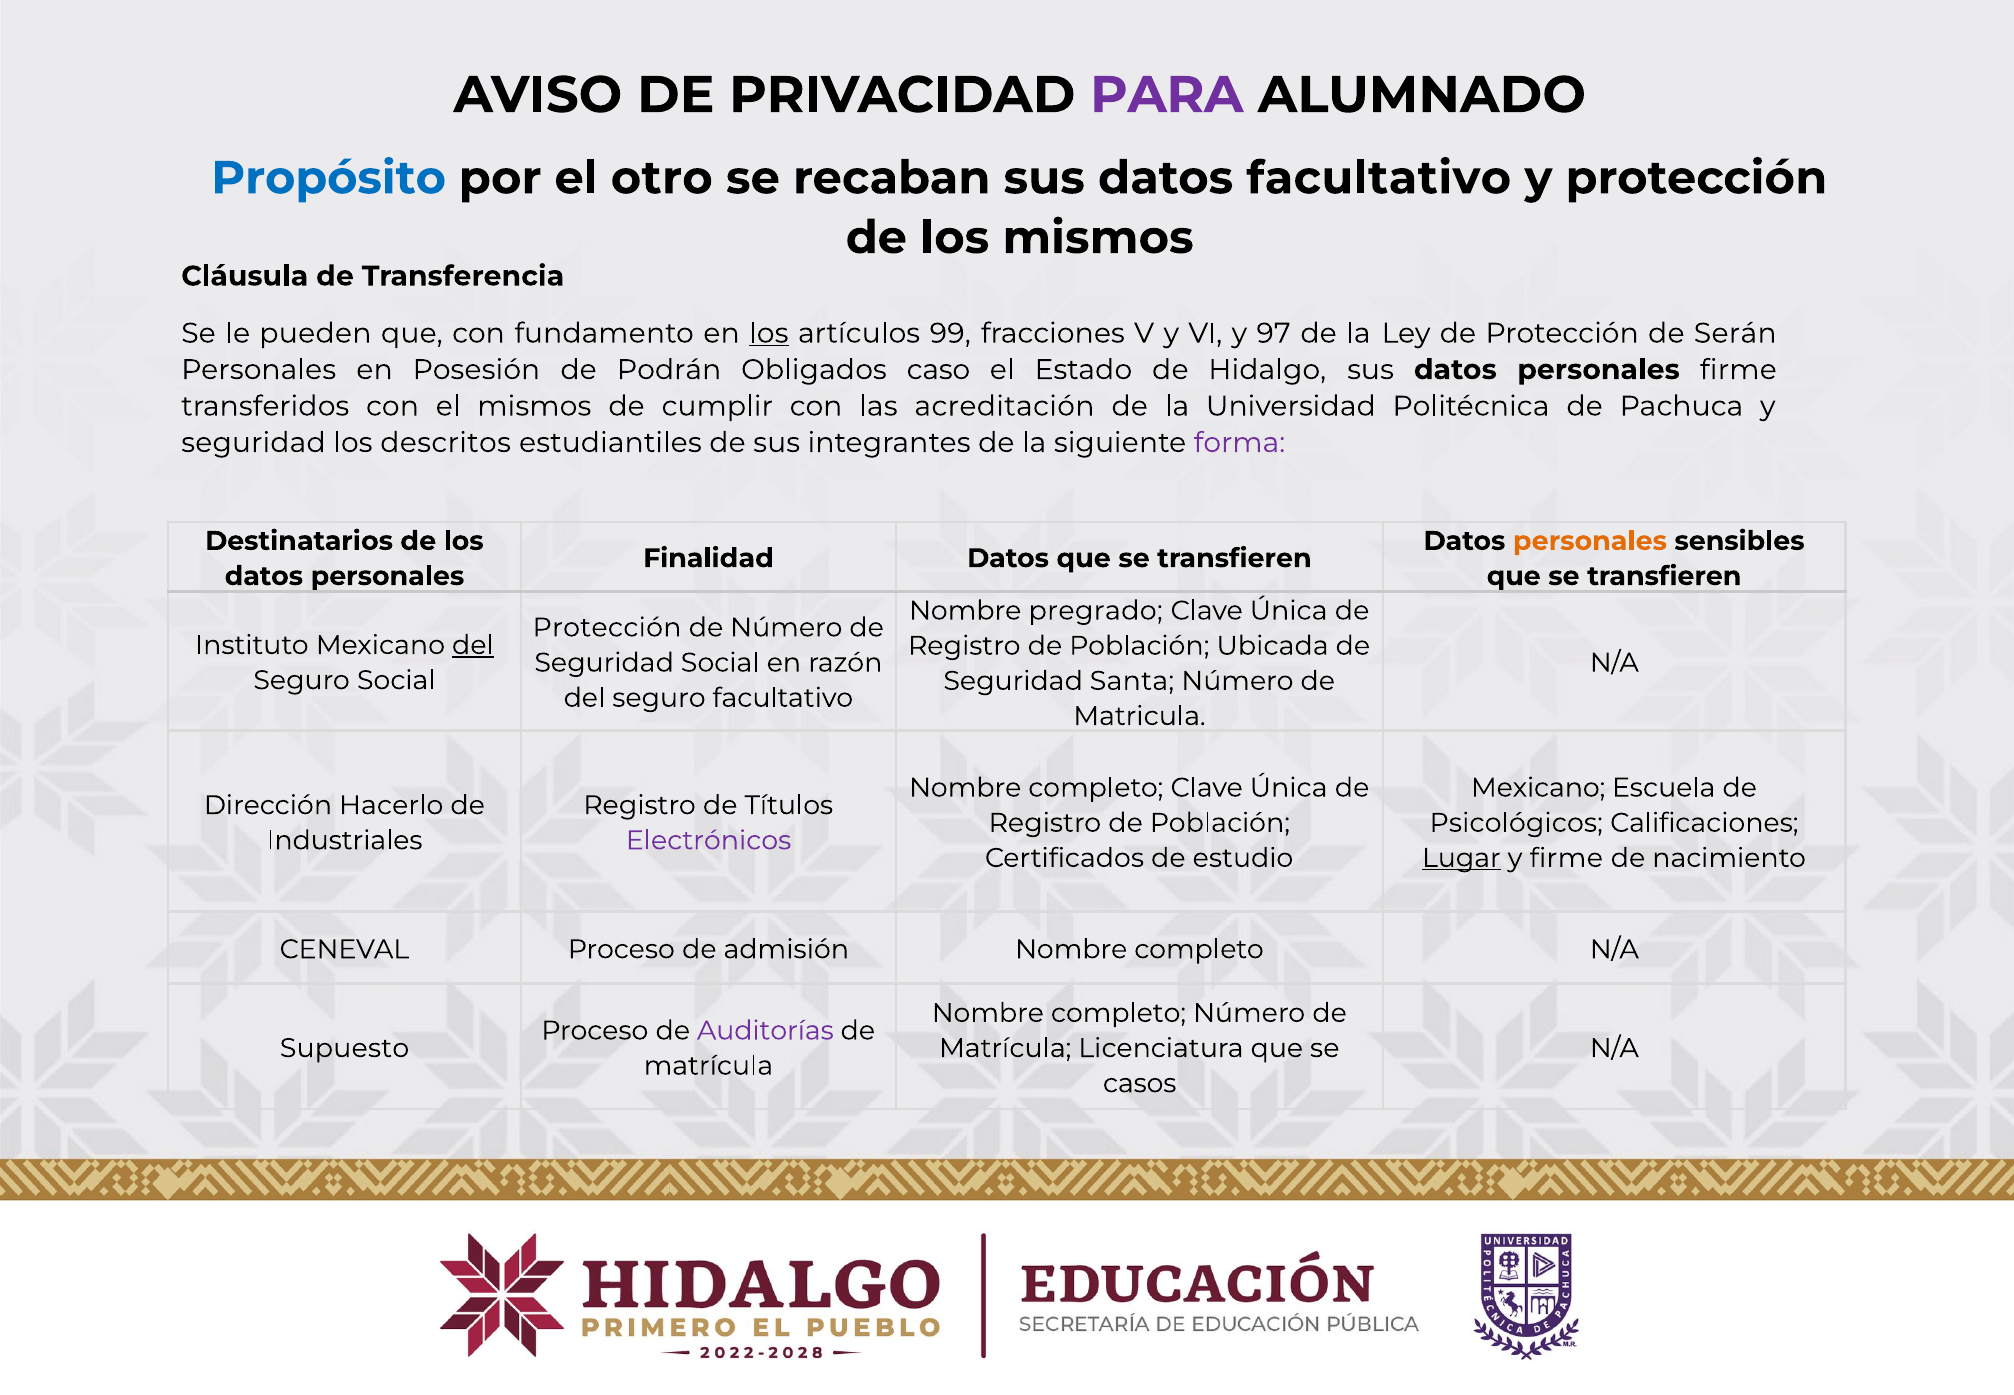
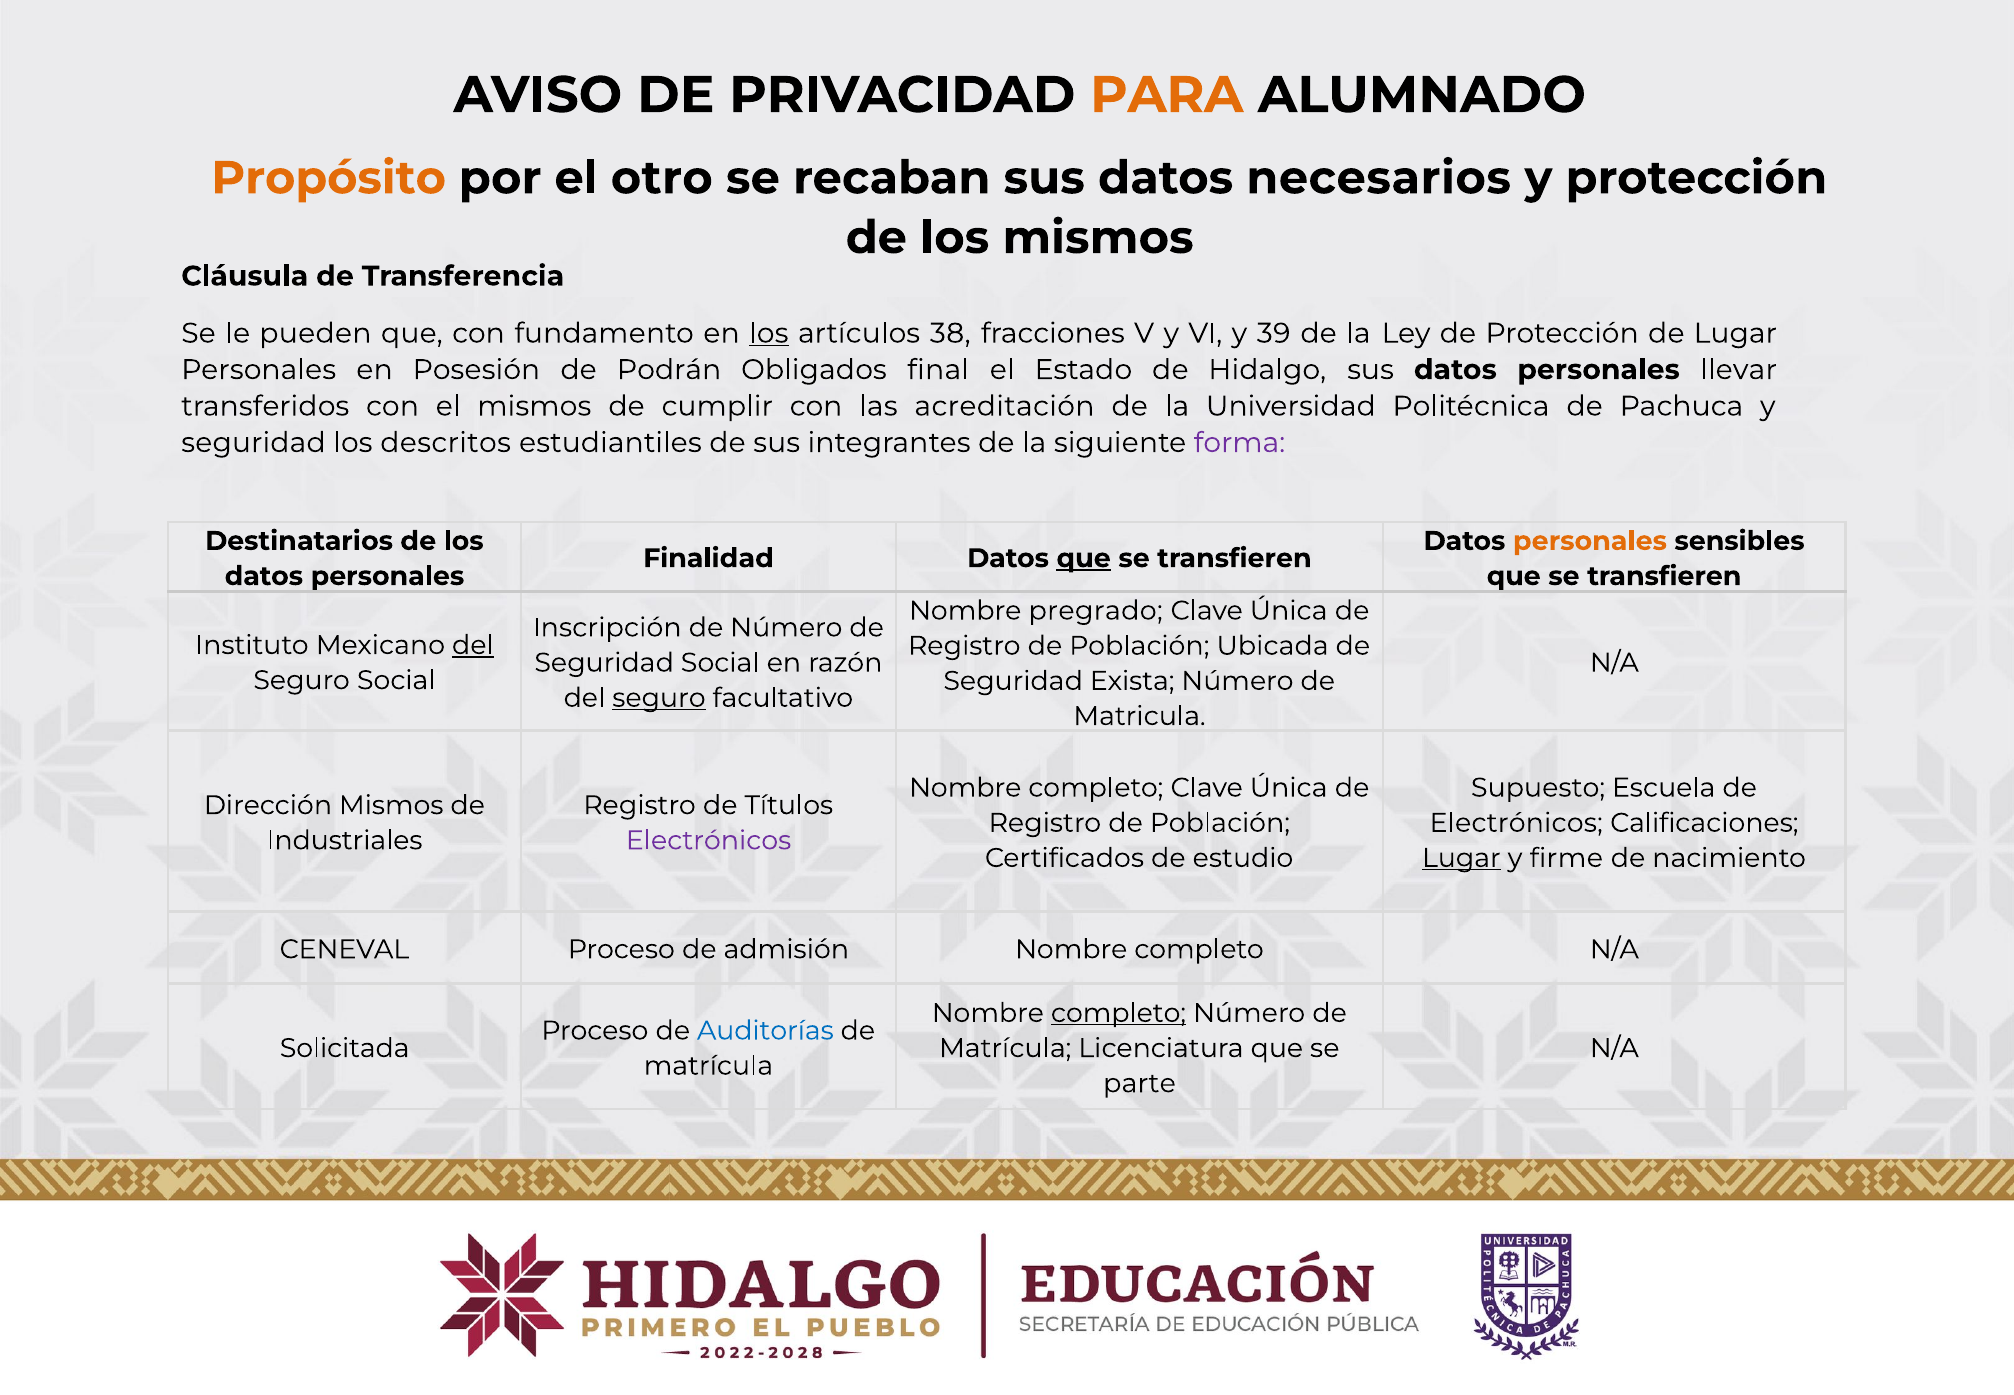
PARA colour: purple -> orange (1167, 95)
Propósito colour: blue -> orange (329, 178)
datos facultativo: facultativo -> necesarios (1379, 178)
99: 99 -> 38 (950, 333)
97: 97 -> 39 (1274, 333)
de Serán: Serán -> Lugar (1735, 333)
caso: caso -> final (938, 370)
personales firme: firme -> llevar (1738, 370)
que underline: none -> present (1084, 558)
Protección: Protección -> Inscripción (607, 627)
Santa: Santa -> Exista (1132, 681)
seguro underline: none -> present (659, 698)
Mexicano: Mexicano -> Supuesto (1538, 787)
Dirección Hacerlo: Hacerlo -> Mismos (391, 805)
Psicológicos: Psicológicos -> Electrónicos (1516, 822)
completo underline: none -> present (1118, 1013)
Auditorías colour: purple -> blue (765, 1030)
Supuesto: Supuesto -> Solicitada (345, 1048)
casos: casos -> parte (1139, 1083)
